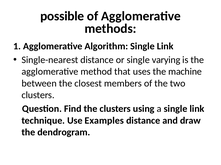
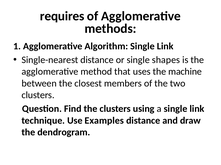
possible: possible -> requires (62, 16)
varying: varying -> shapes (166, 60)
